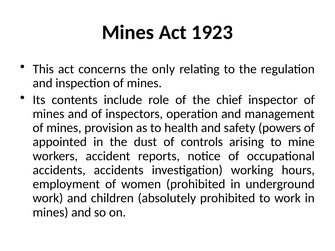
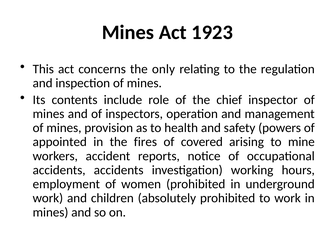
dust: dust -> fires (145, 142)
controls: controls -> covered (202, 142)
